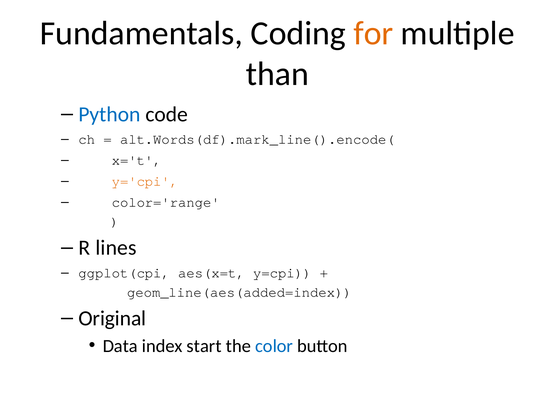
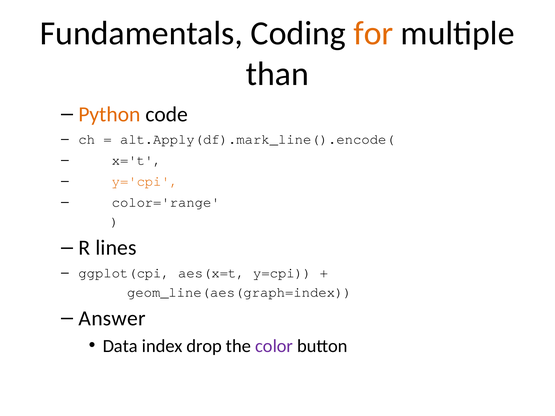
Python colour: blue -> orange (110, 114)
alt.Words(df).mark_line().encode(: alt.Words(df).mark_line().encode( -> alt.Apply(df).mark_line().encode( (257, 139)
geom_line(aes(added=index: geom_line(aes(added=index -> geom_line(aes(graph=index (239, 292)
Original: Original -> Answer (112, 319)
start: start -> drop (204, 346)
color colour: blue -> purple (274, 346)
